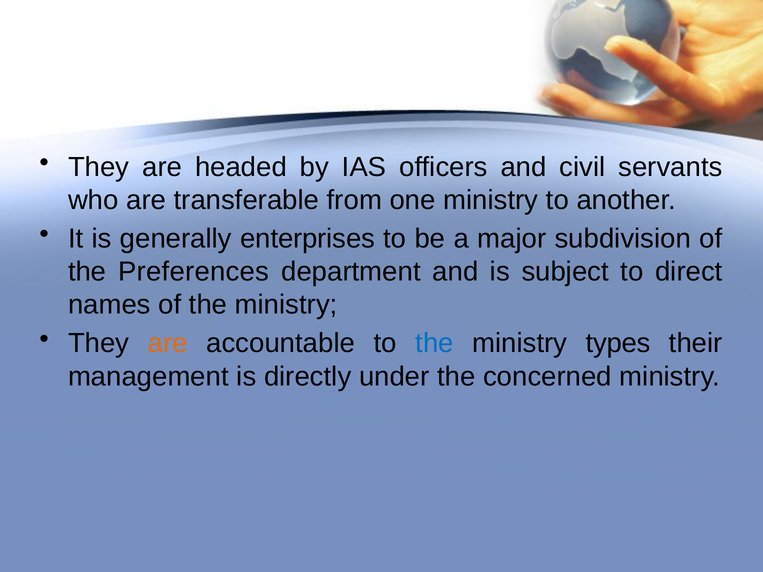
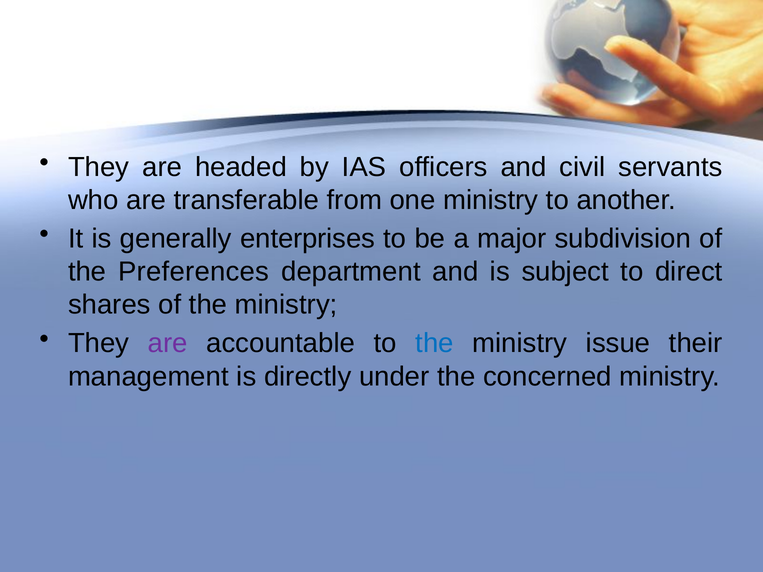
names: names -> shares (109, 305)
are colour: orange -> purple (168, 344)
types: types -> issue (618, 344)
